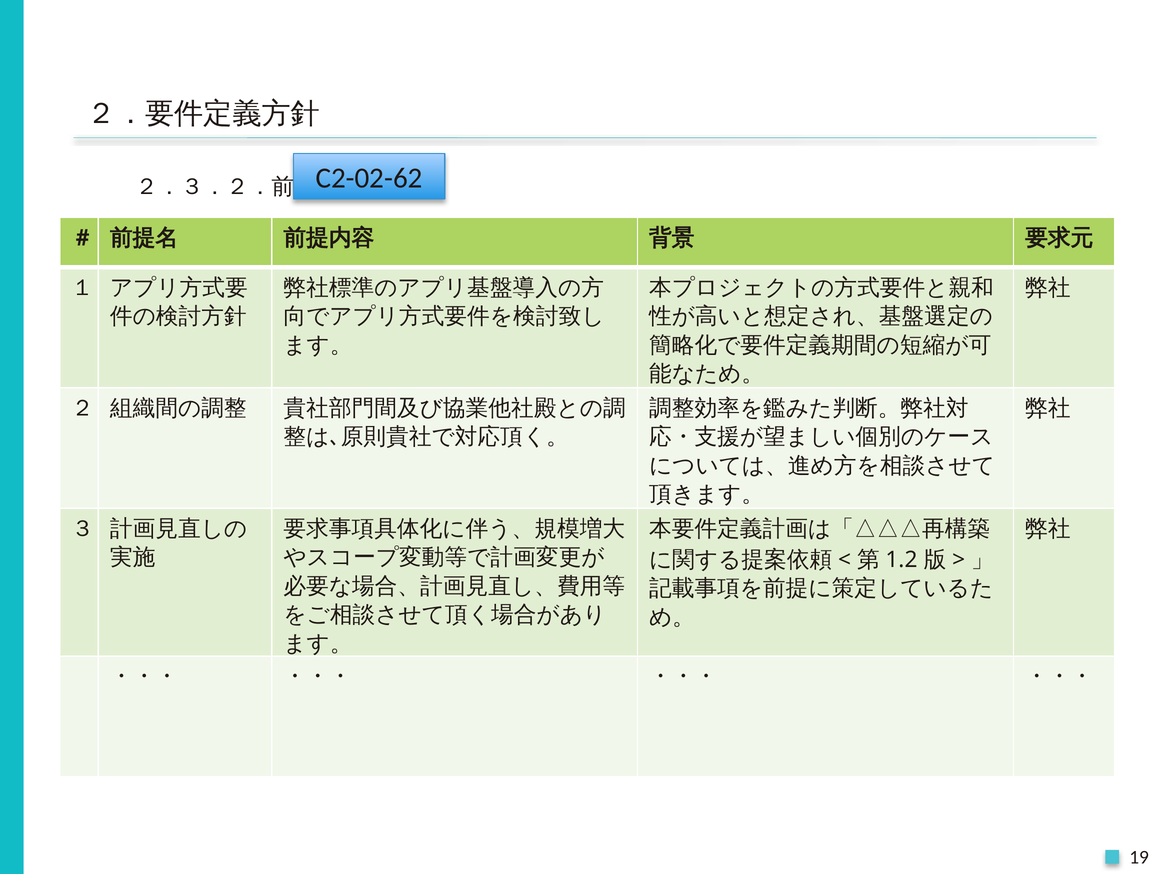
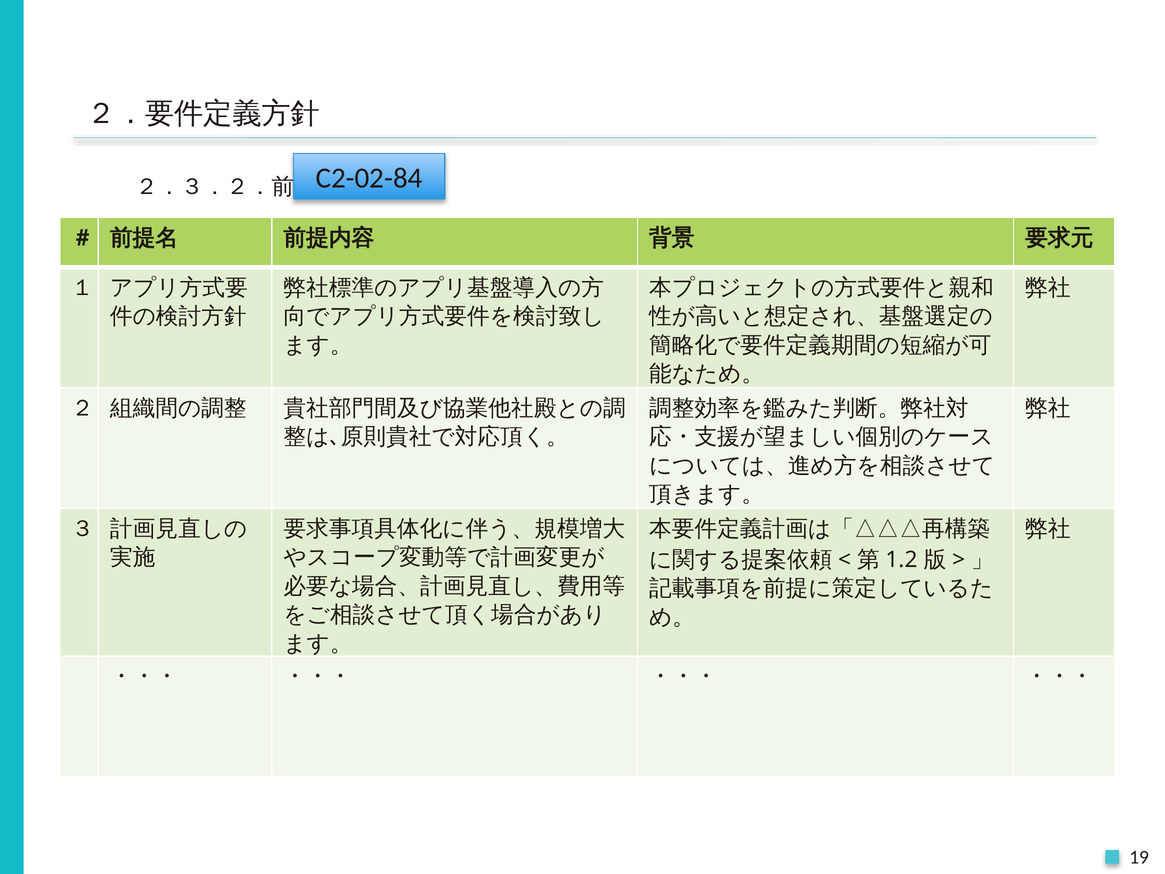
C2-02-62: C2-02-62 -> C2-02-84 (369, 178)
